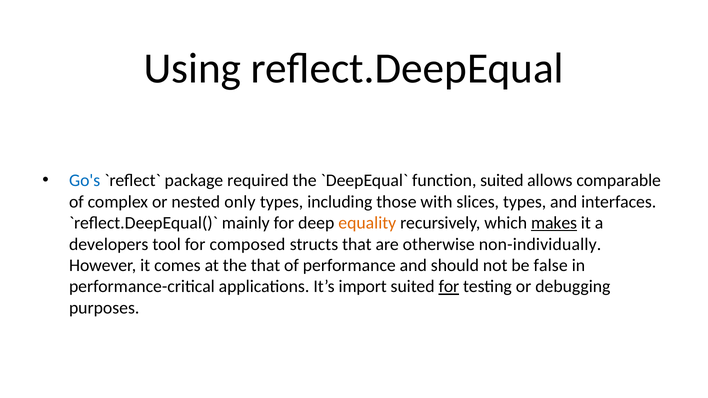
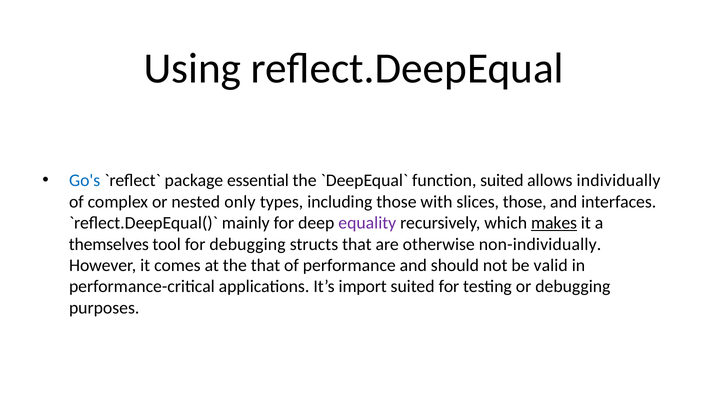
required: required -> essential (258, 181)
comparable: comparable -> individually (619, 181)
slices types: types -> those (525, 202)
equality colour: orange -> purple (367, 223)
developers: developers -> themselves (109, 244)
for composed: composed -> debugging (248, 244)
false: false -> valid (551, 266)
for underline: present -> none (449, 287)
